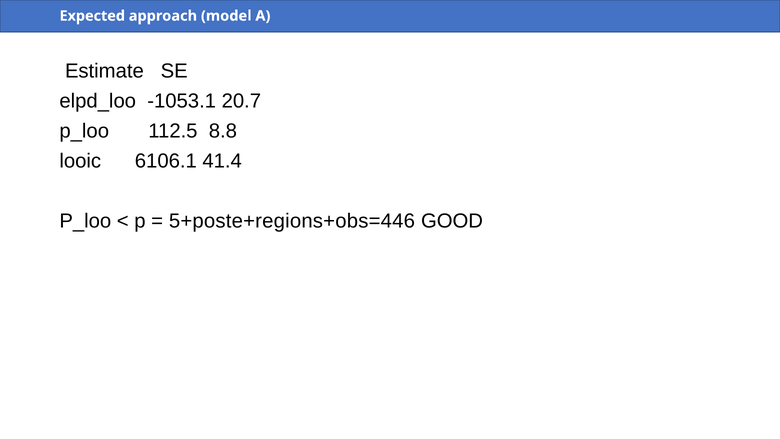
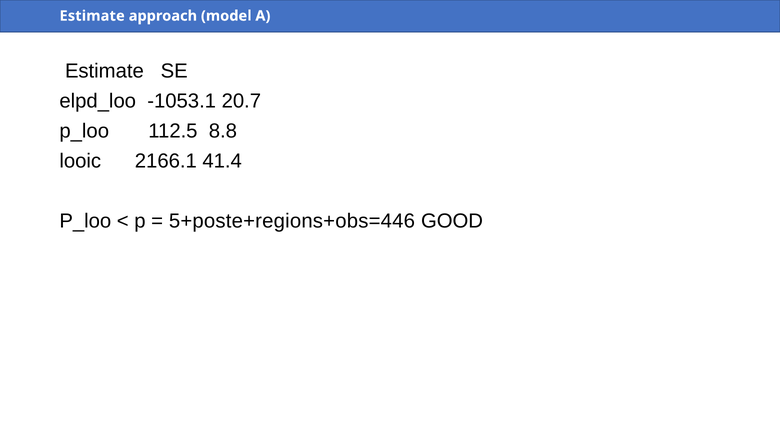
Expected: Expected -> Estimate (92, 16)
6106.1: 6106.1 -> 2166.1 (166, 161)
